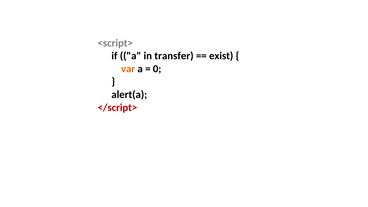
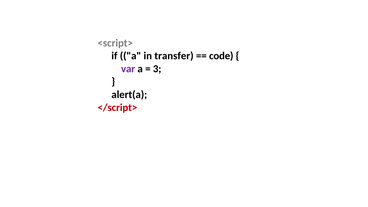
exist: exist -> code (221, 56)
var colour: orange -> purple (128, 69)
0: 0 -> 3 (157, 69)
